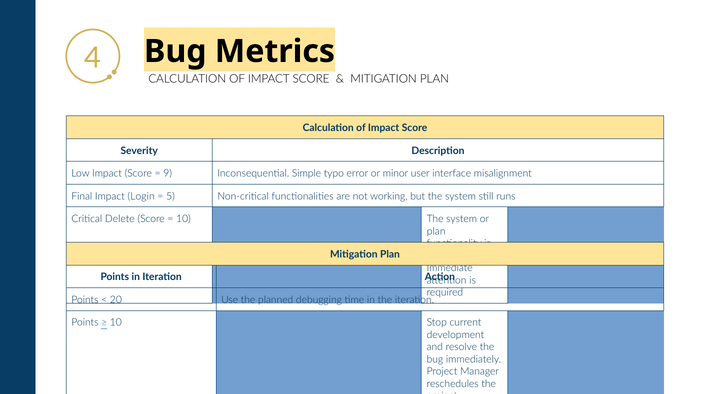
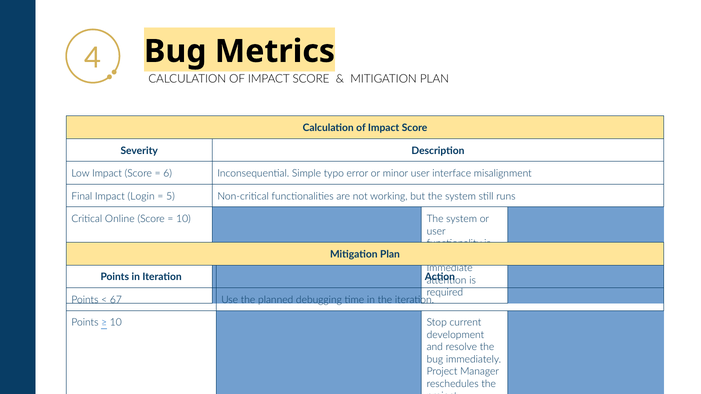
9: 9 -> 6 (168, 174)
Delete: Delete -> Online (120, 219)
plan: plan -> user (436, 231)
20: 20 -> 67 (116, 300)
